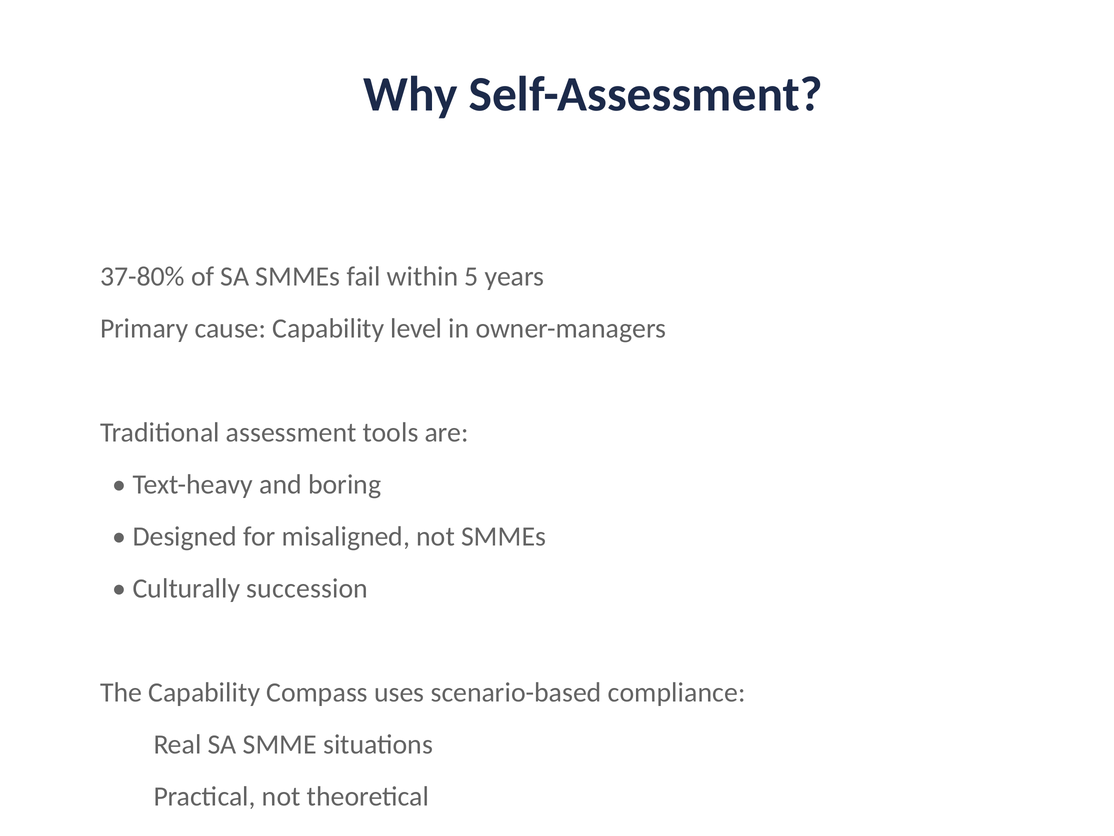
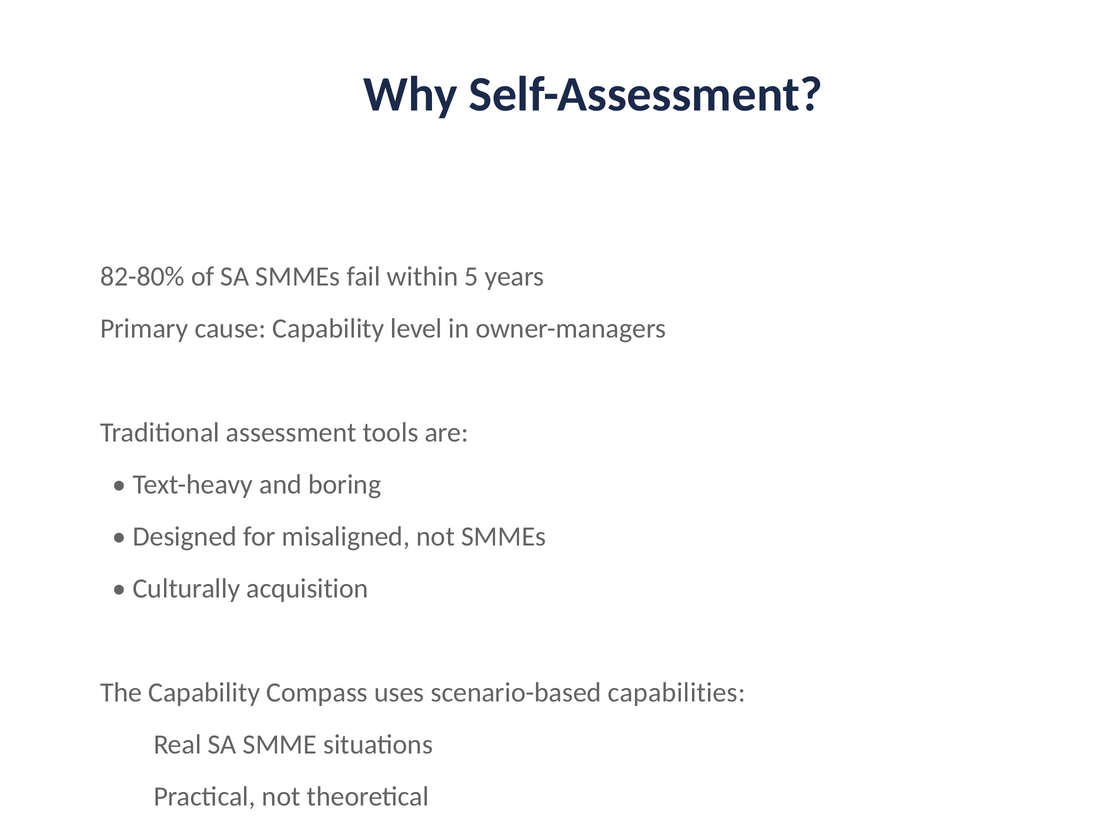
37-80%: 37-80% -> 82-80% (142, 277)
succession: succession -> acquisition (307, 588)
compliance: compliance -> capabilities (677, 692)
